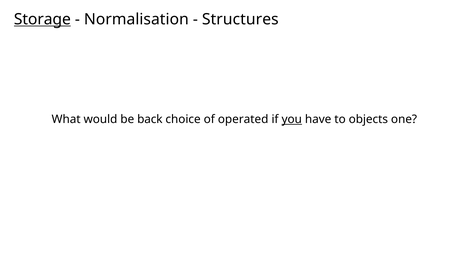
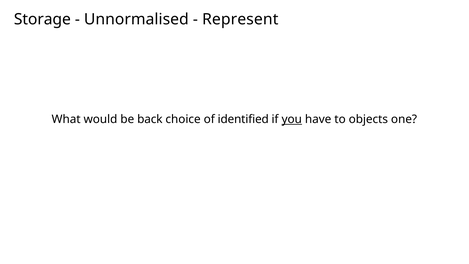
Storage underline: present -> none (42, 19)
Normalisation: Normalisation -> Unnormalised (136, 19)
Structures: Structures -> Represent (240, 19)
operated: operated -> identified (243, 119)
